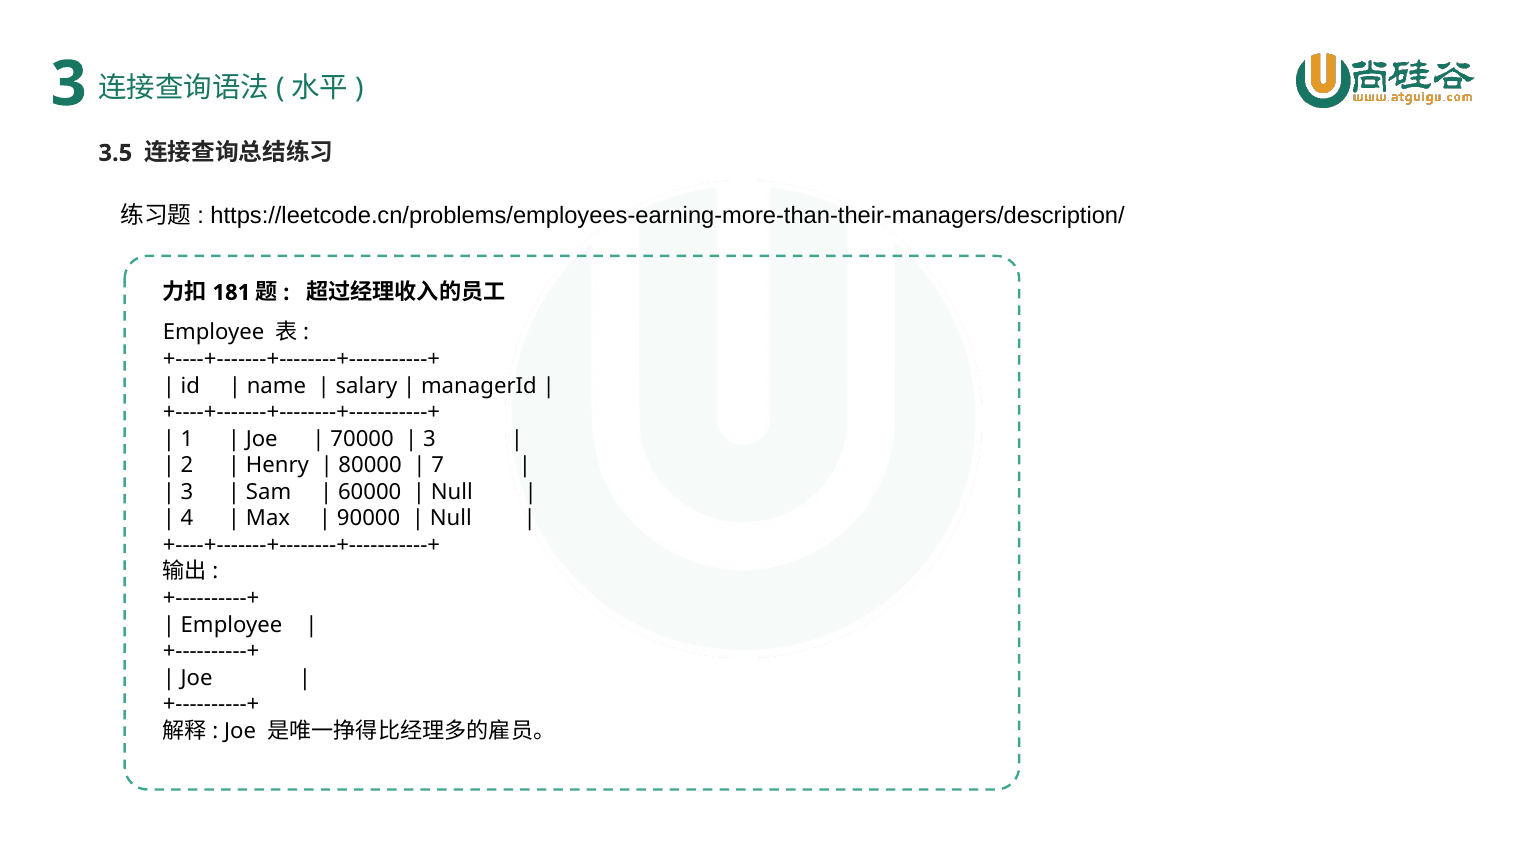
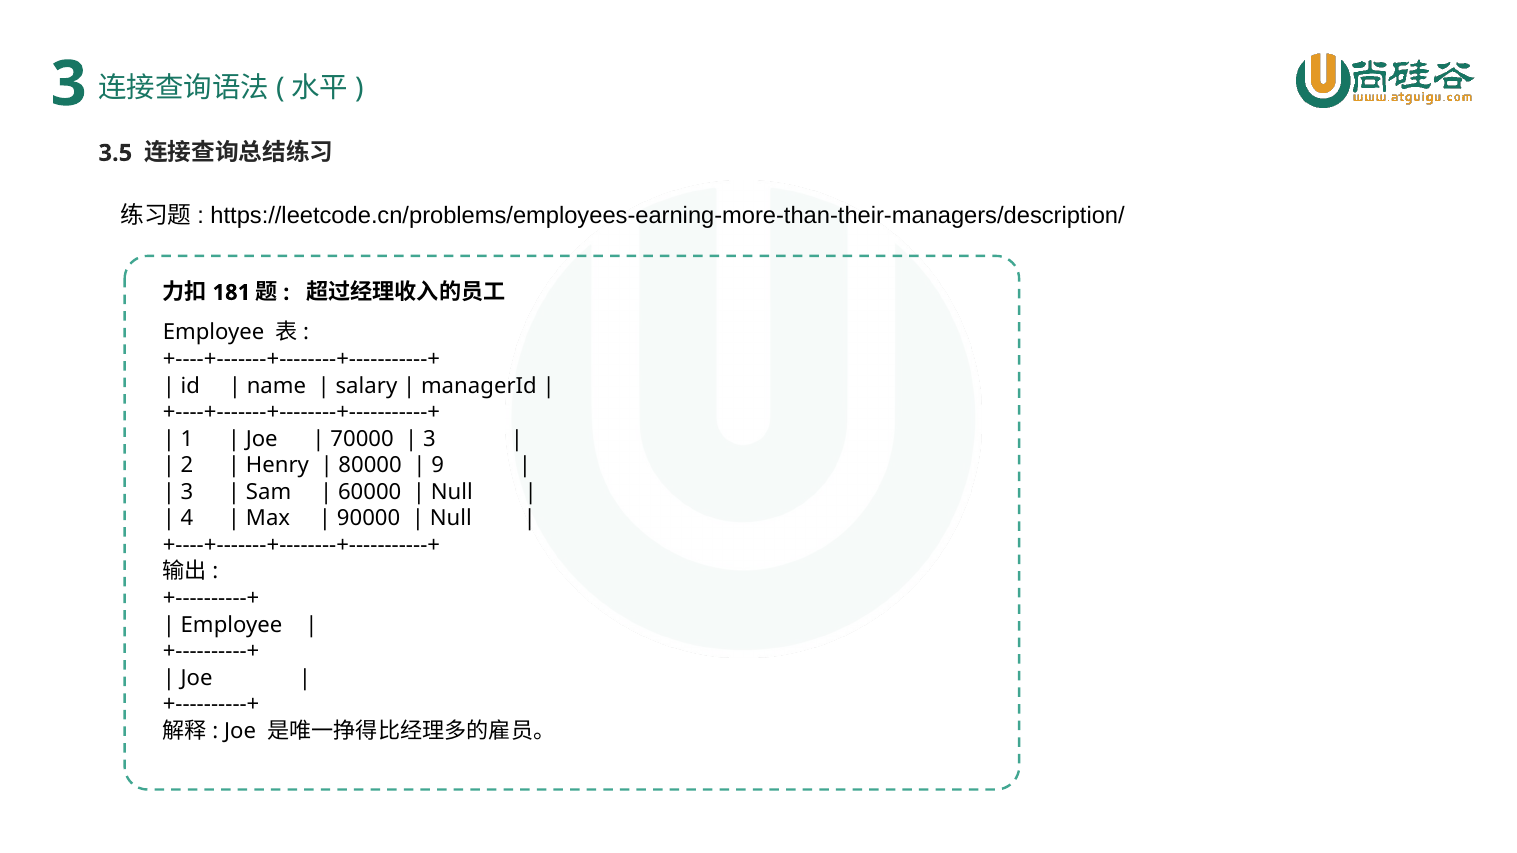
7: 7 -> 9 (438, 466)
